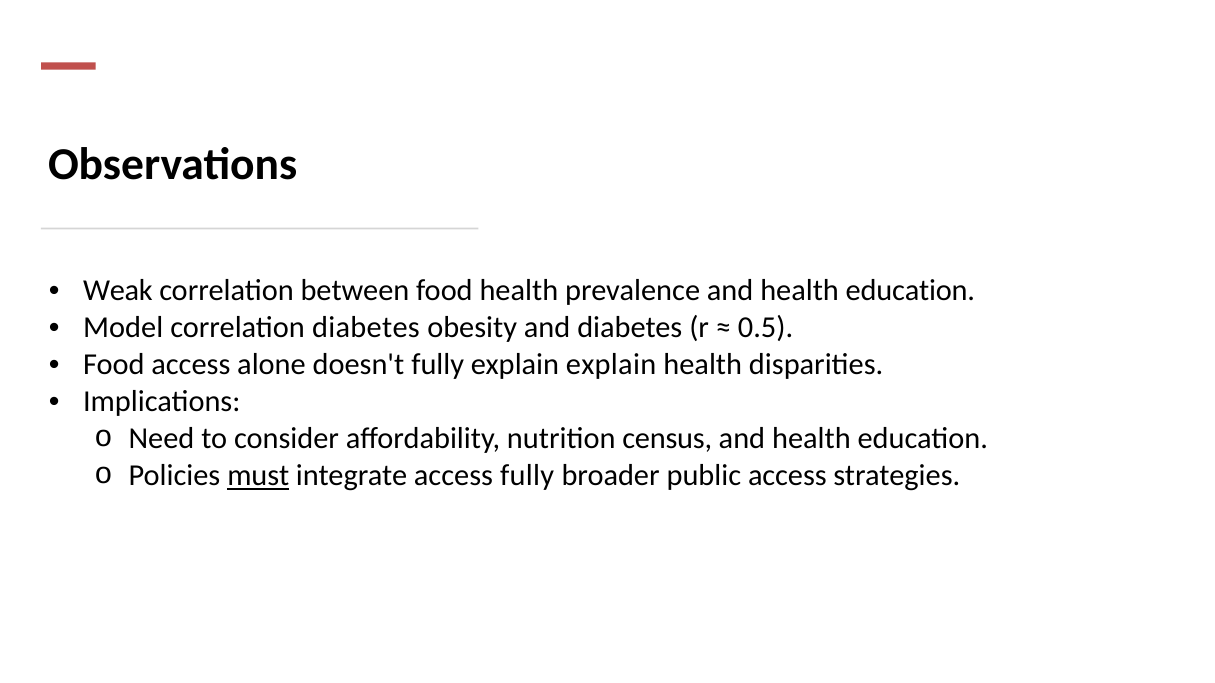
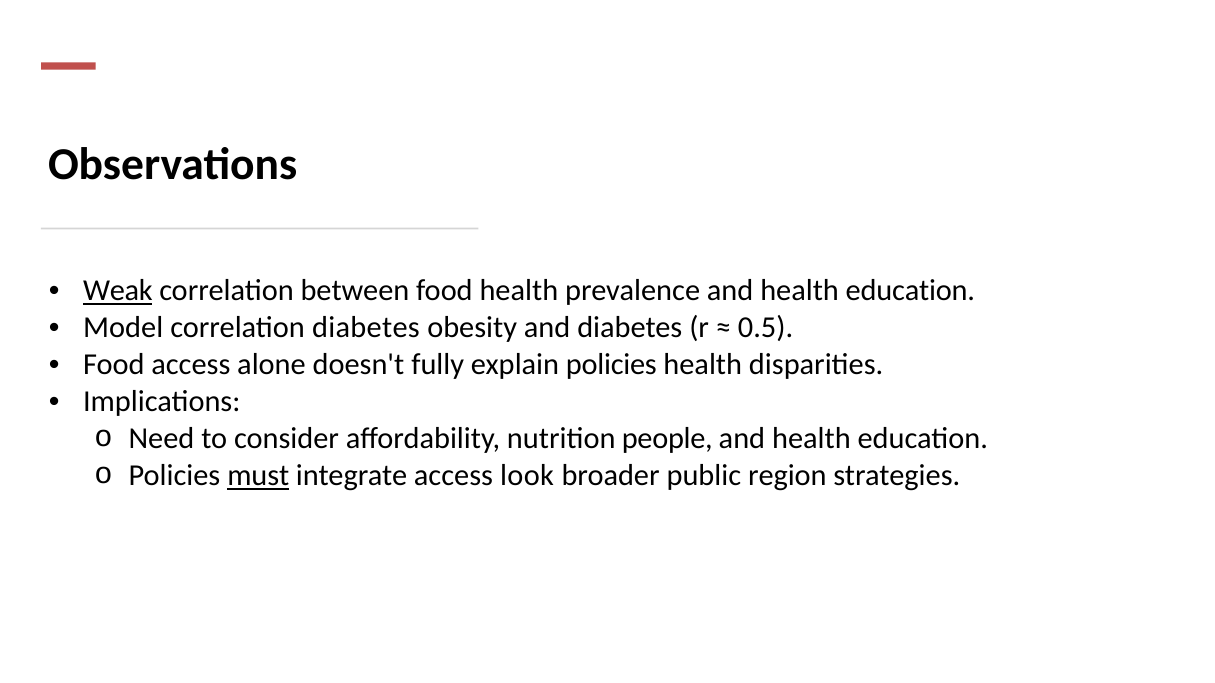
Weak underline: none -> present (118, 291)
explain explain: explain -> policies (611, 365)
census: census -> people (667, 439)
access fully: fully -> look (527, 476)
public access: access -> region (787, 476)
